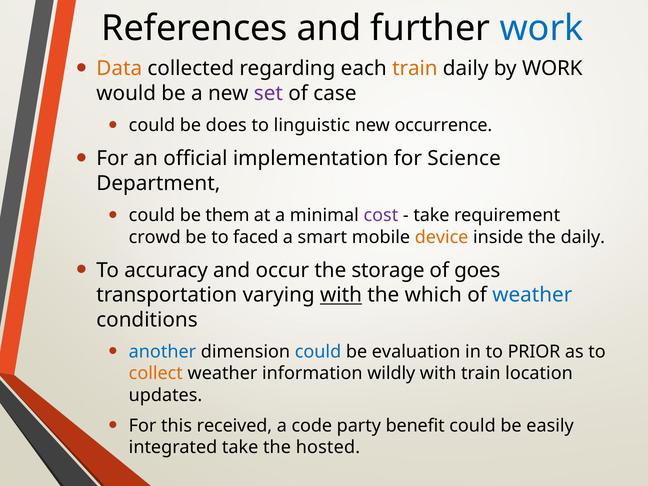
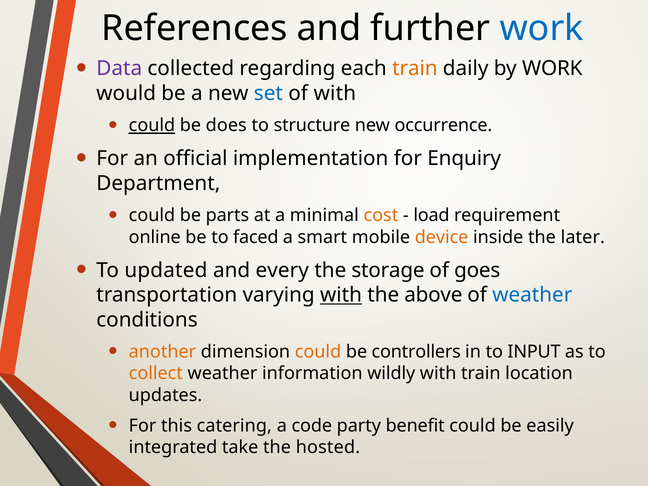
Data colour: orange -> purple (119, 69)
set colour: purple -> blue (268, 93)
of case: case -> with (335, 93)
could underline: none -> present (152, 125)
linguistic: linguistic -> structure (312, 125)
Science: Science -> Enquiry (464, 159)
them: them -> parts (227, 215)
cost colour: purple -> orange (381, 215)
take: take -> load (431, 215)
crowd: crowd -> online (155, 237)
the daily: daily -> later (583, 237)
accuracy: accuracy -> updated (166, 270)
occur: occur -> every (282, 270)
which: which -> above (433, 295)
another colour: blue -> orange (162, 352)
could colour: blue -> orange (318, 352)
evaluation: evaluation -> controllers (416, 352)
PRIOR: PRIOR -> INPUT (534, 352)
received: received -> catering (234, 426)
